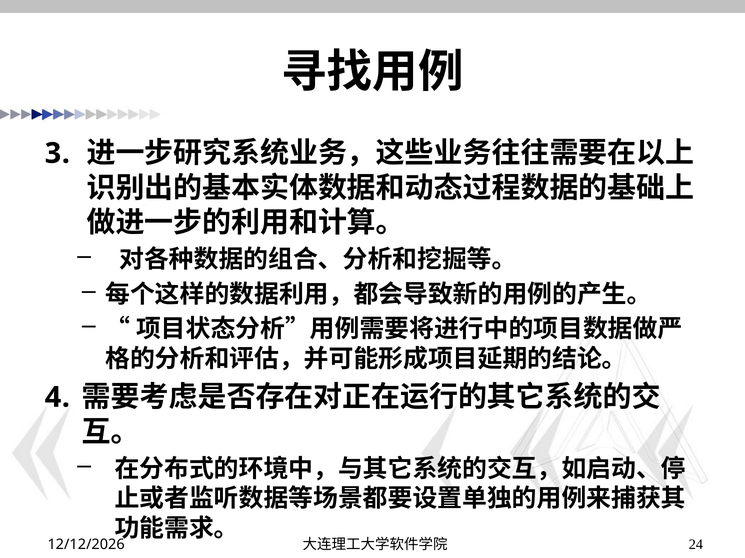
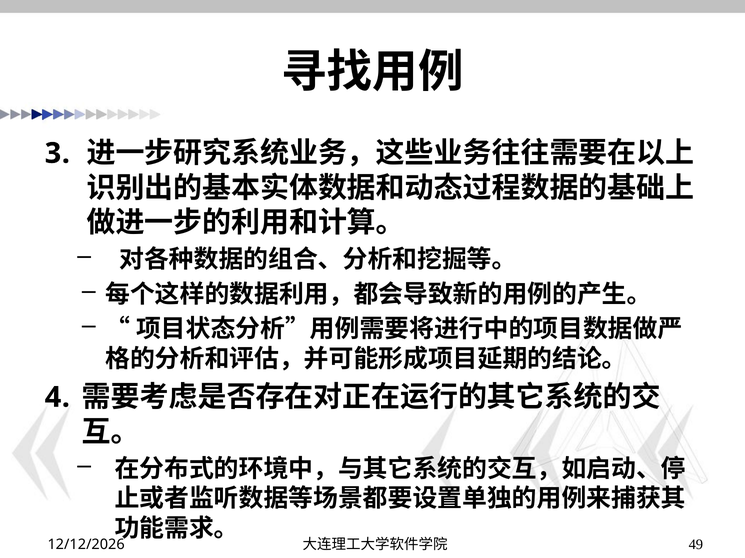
24: 24 -> 49 (696, 545)
